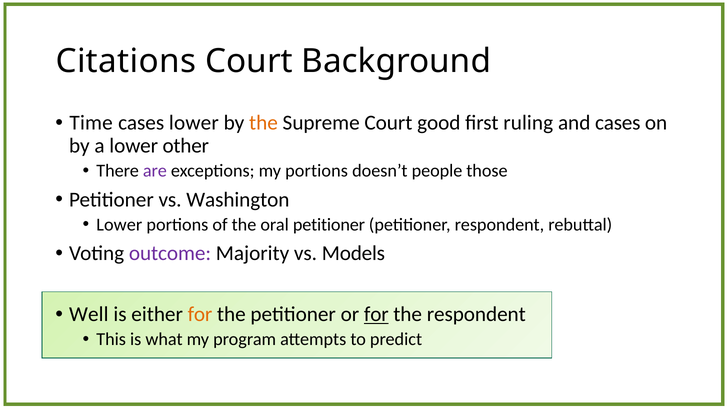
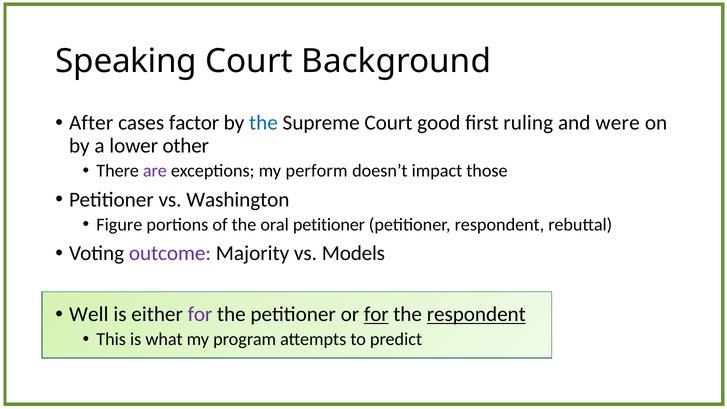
Citations: Citations -> Speaking (126, 61)
Time: Time -> After (91, 123)
cases lower: lower -> factor (194, 123)
the colour: orange -> blue (263, 123)
and cases: cases -> were (618, 123)
my portions: portions -> perform (317, 171)
people: people -> impact (437, 171)
Lower: Lower -> Figure (119, 225)
for colour: orange -> purple (200, 314)
respondent underline: none -> present (476, 314)
